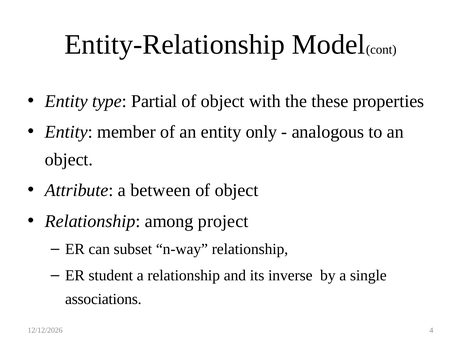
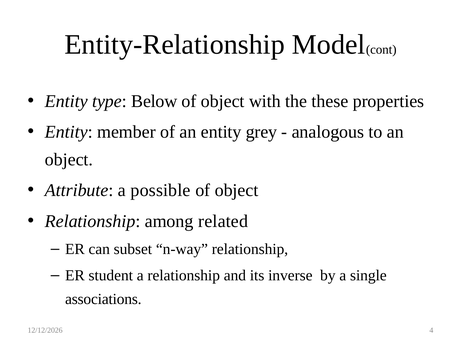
Partial: Partial -> Below (154, 101)
only: only -> grey (262, 132)
between: between -> possible (161, 190)
project: project -> related (223, 221)
